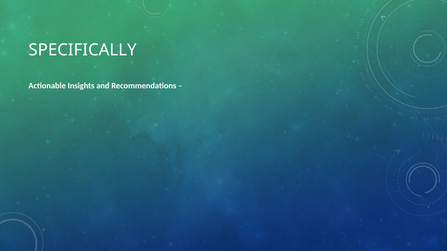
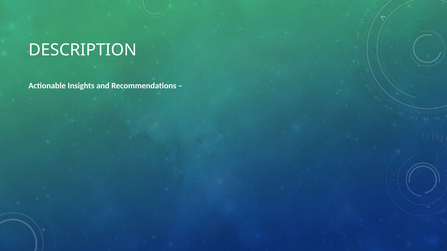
SPECIFICALLY: SPECIFICALLY -> DESCRIPTION (83, 50)
